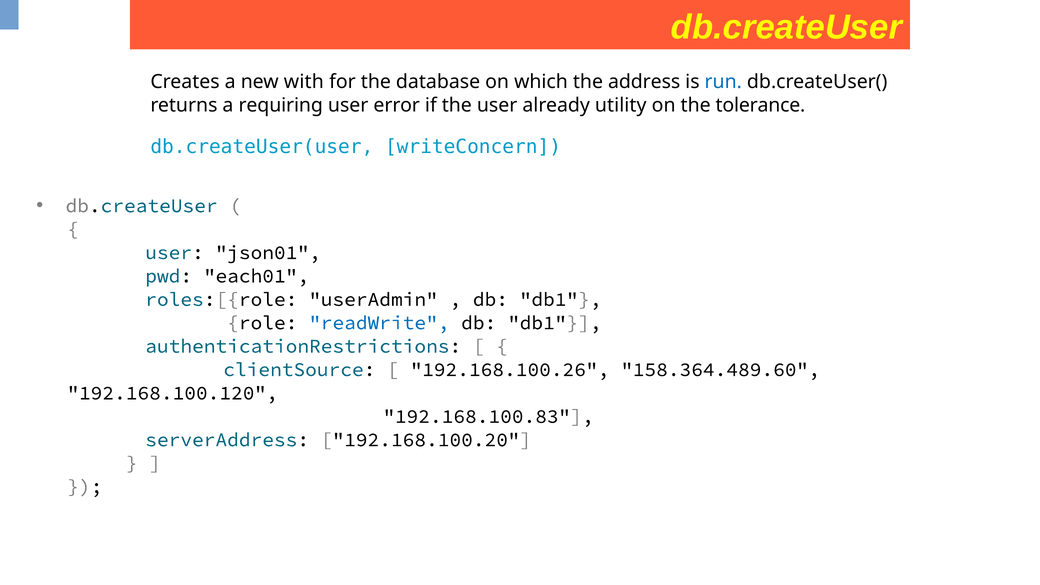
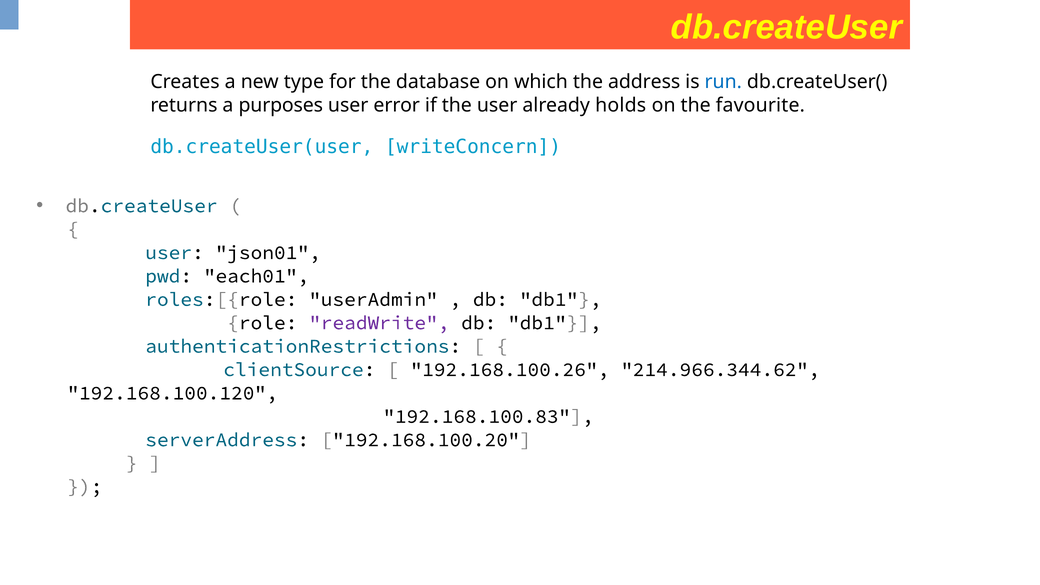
with: with -> type (304, 82)
requiring: requiring -> purposes (281, 105)
utility: utility -> holds (621, 105)
tolerance: tolerance -> favourite (760, 105)
readWrite colour: blue -> purple (379, 323)
158.364.489.60: 158.364.489.60 -> 214.966.344.62 (721, 370)
